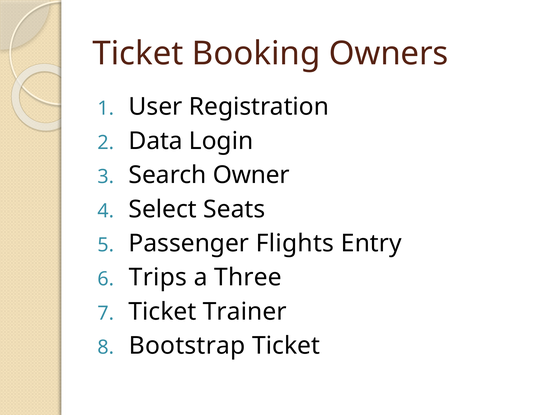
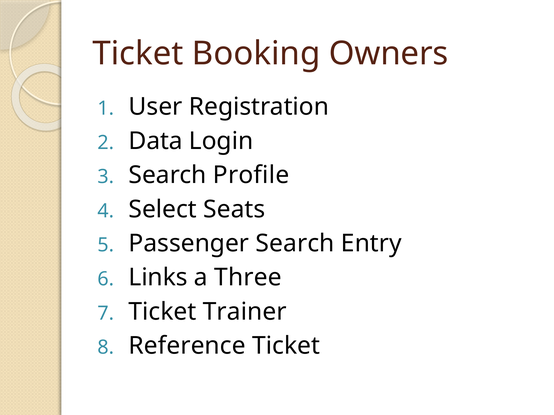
Owner: Owner -> Profile (251, 175)
Passenger Flights: Flights -> Search (295, 244)
Trips: Trips -> Links (158, 278)
Bootstrap: Bootstrap -> Reference (187, 346)
